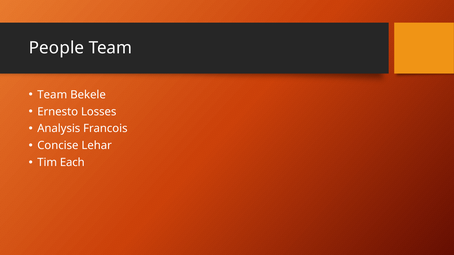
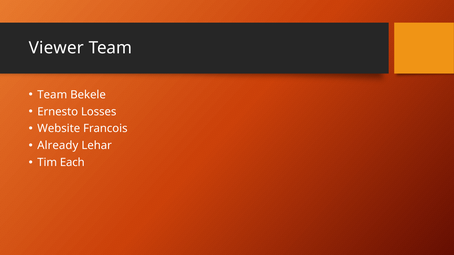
People: People -> Viewer (56, 48)
Analysis: Analysis -> Website (59, 129)
Concise: Concise -> Already (58, 146)
